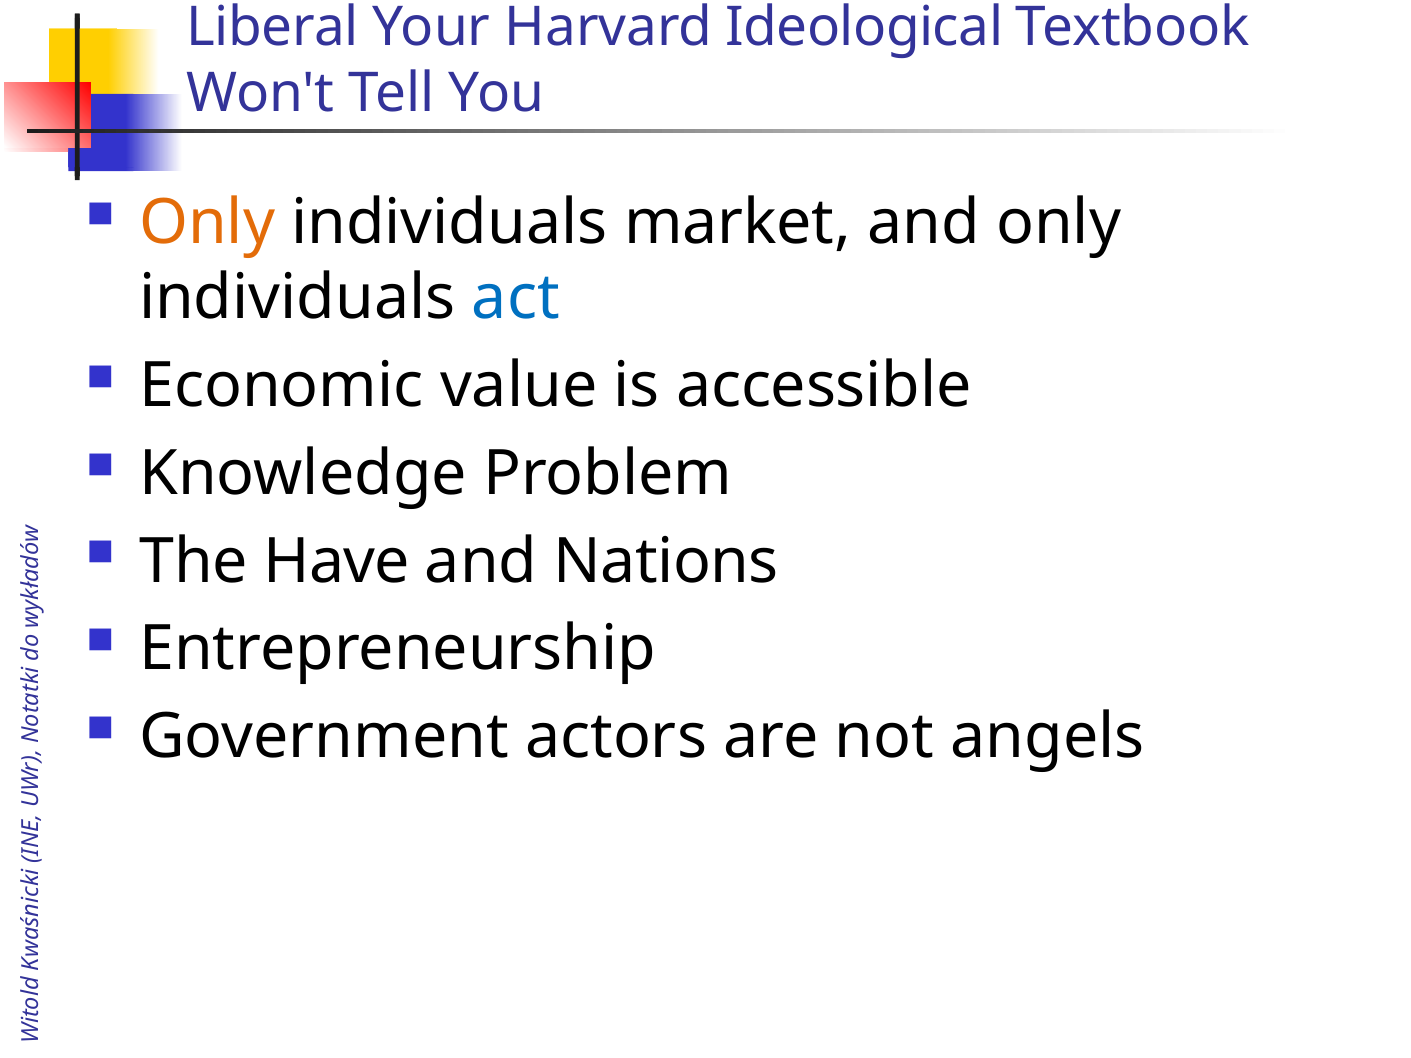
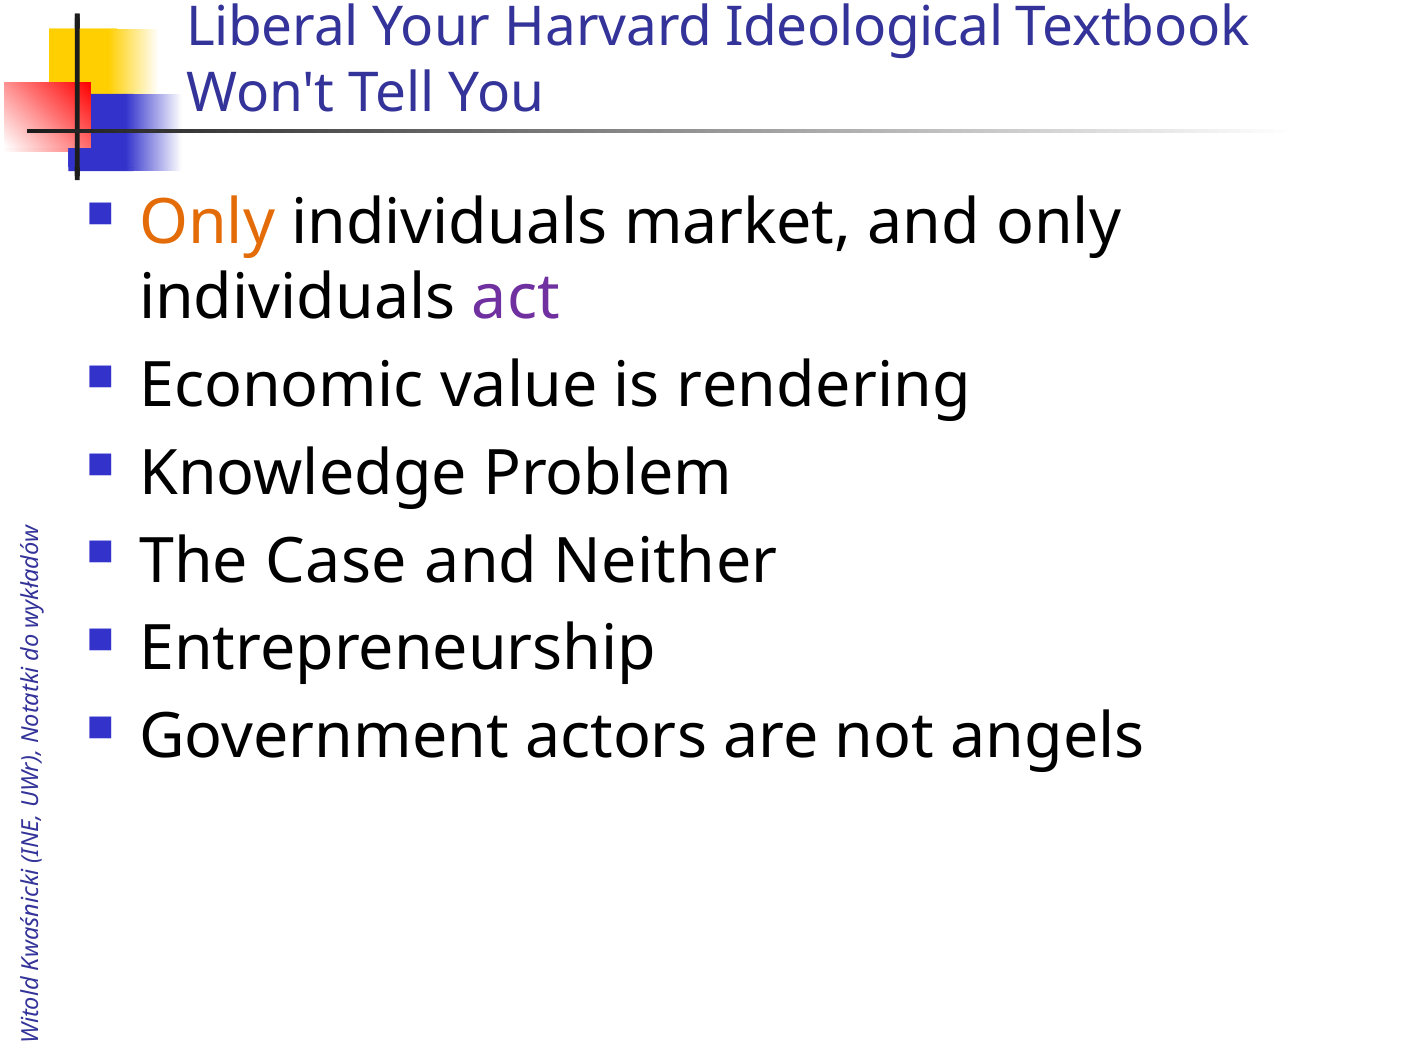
act colour: blue -> purple (516, 298)
accessible: accessible -> rendering (824, 386)
Have: Have -> Case (336, 561)
Nations: Nations -> Neither (666, 561)
